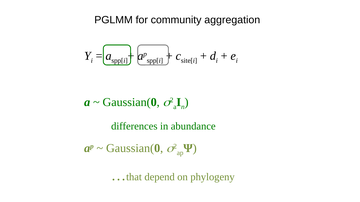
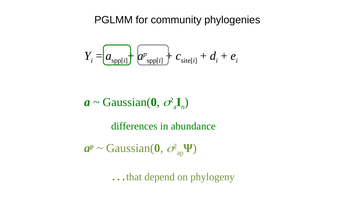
aggregation: aggregation -> phylogenies (232, 20)
